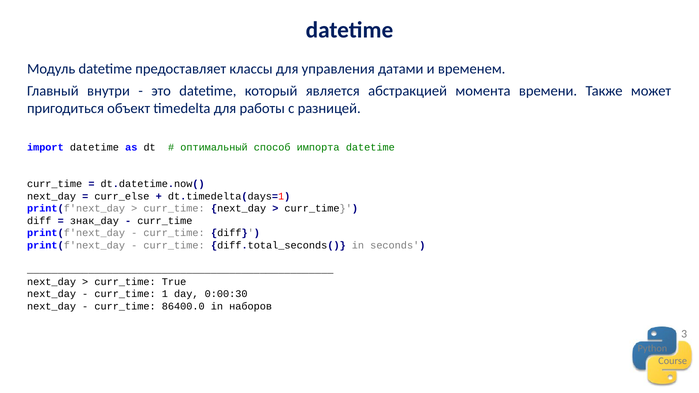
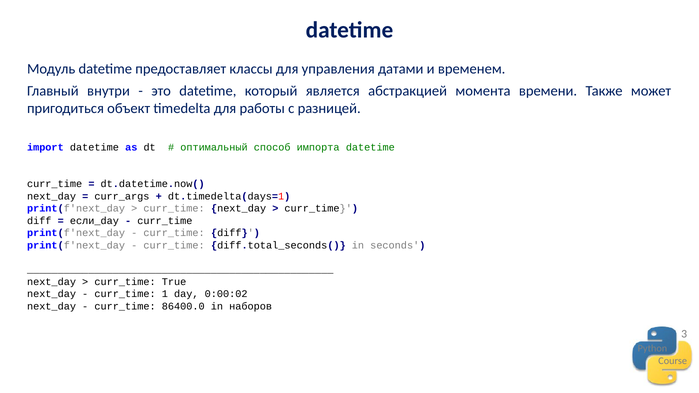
curr_else: curr_else -> curr_args (122, 196)
знак_day: знак_day -> если_day (94, 221)
0:00:30: 0:00:30 -> 0:00:02 (226, 294)
